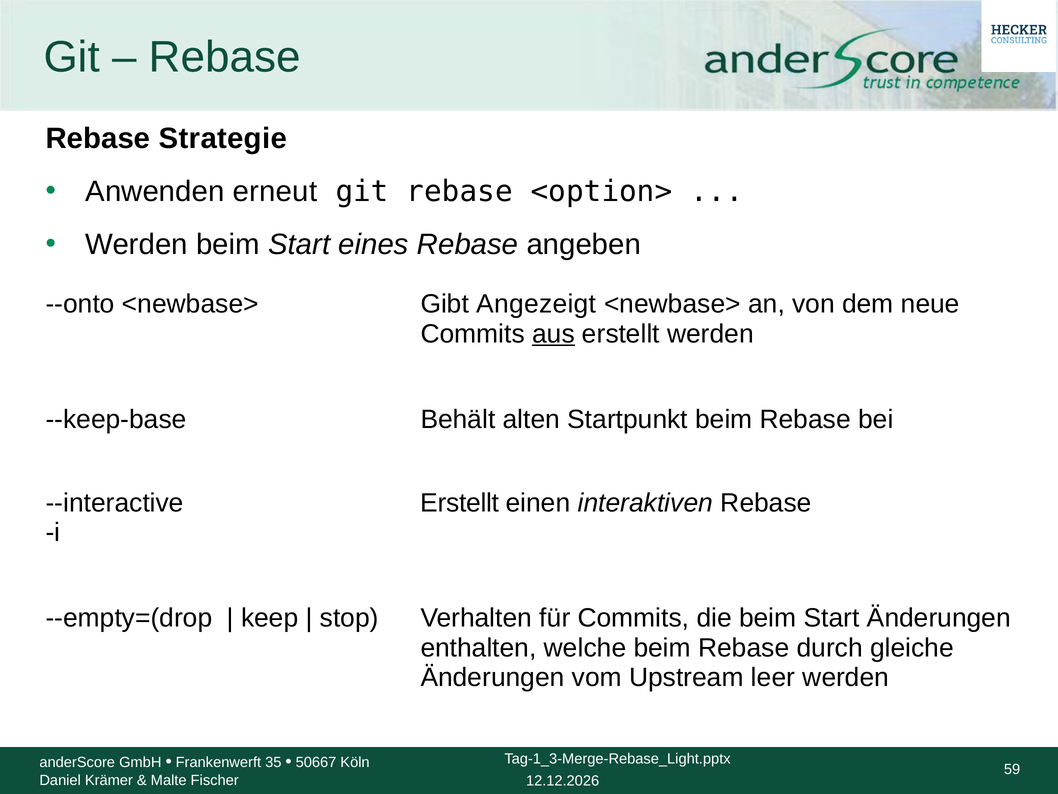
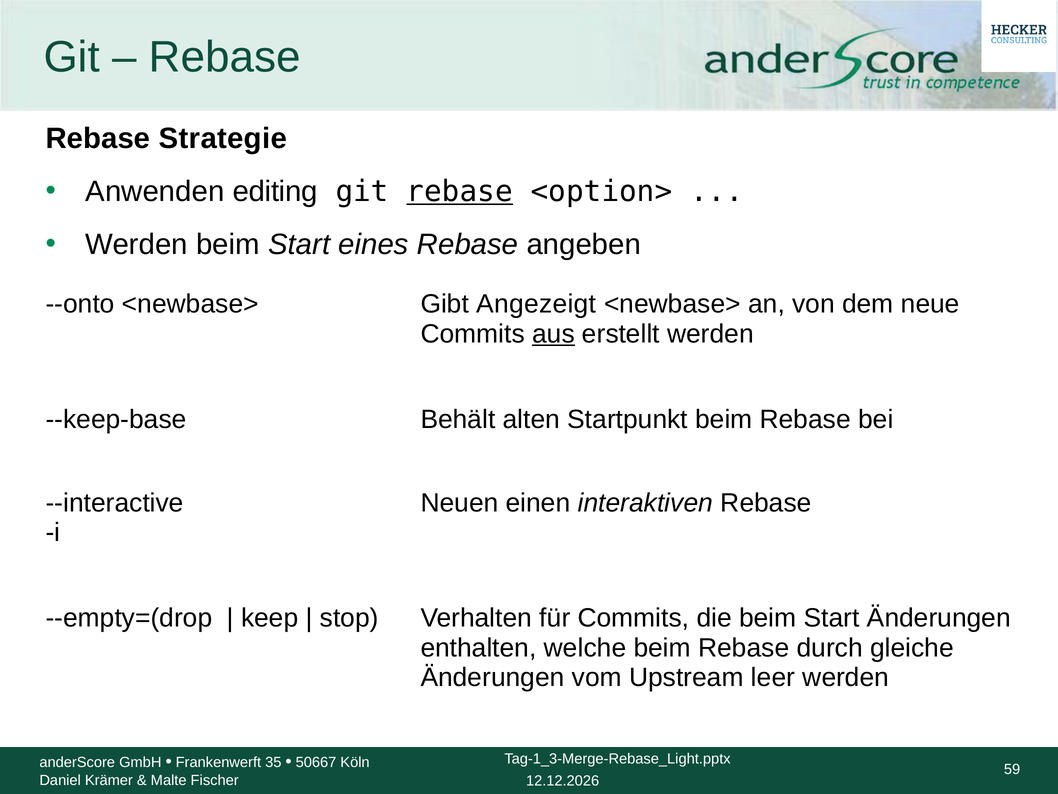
erneut: erneut -> editing (275, 191)
rebase underline: none -> present (460, 191)
Erstellt: Erstellt -> Neuen (459, 503)
